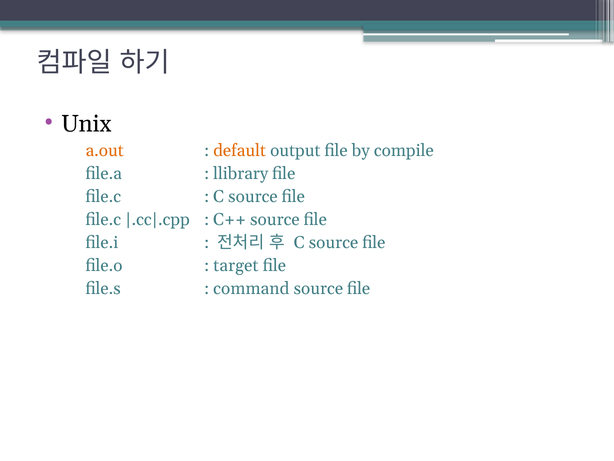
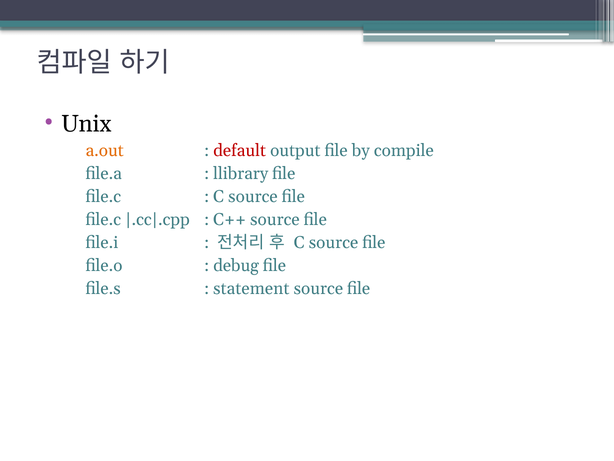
default colour: orange -> red (240, 150)
target: target -> debug (236, 265)
command: command -> statement (251, 288)
